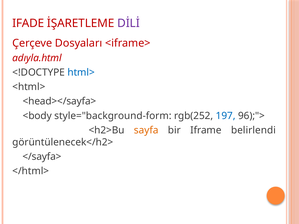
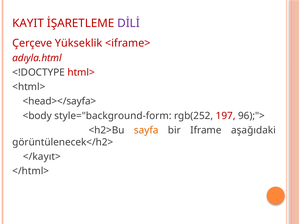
IFADE: IFADE -> KAYIT (28, 23)
Dosyaları: Dosyaları -> Yükseklik (79, 43)
html> colour: blue -> red (81, 73)
197 colour: blue -> red (226, 116)
belirlendi: belirlendi -> aşağıdaki (253, 130)
</sayfa>: </sayfa> -> </kayıt> (42, 157)
